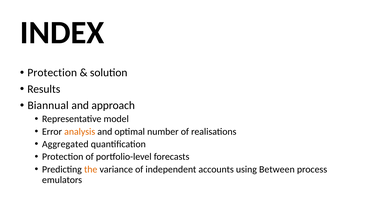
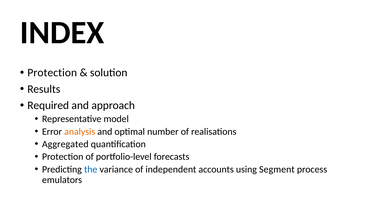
Biannual: Biannual -> Required (48, 105)
the colour: orange -> blue (91, 169)
Between: Between -> Segment (277, 169)
